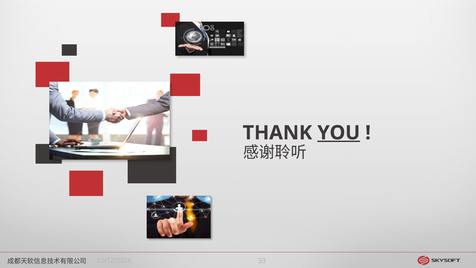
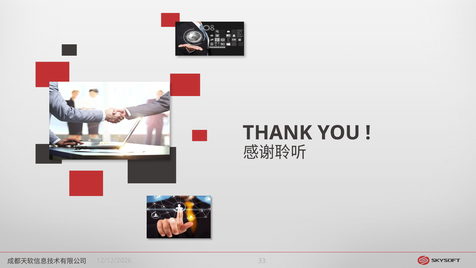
YOU underline: present -> none (339, 133)
